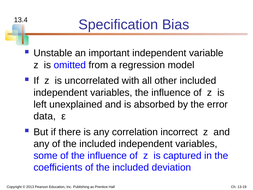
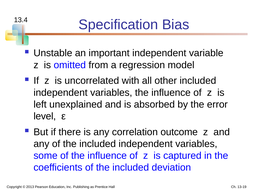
data: data -> level (45, 116)
incorrect: incorrect -> outcome (179, 132)
